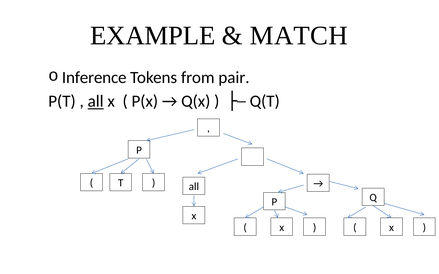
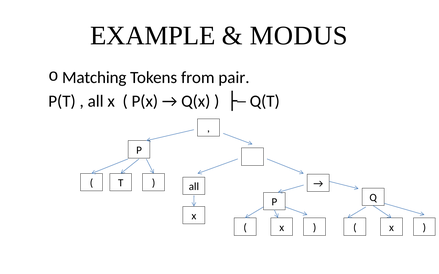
MATCH: MATCH -> MODUS (299, 36)
Inference: Inference -> Matching (94, 78)
all underline: present -> none (96, 101)
